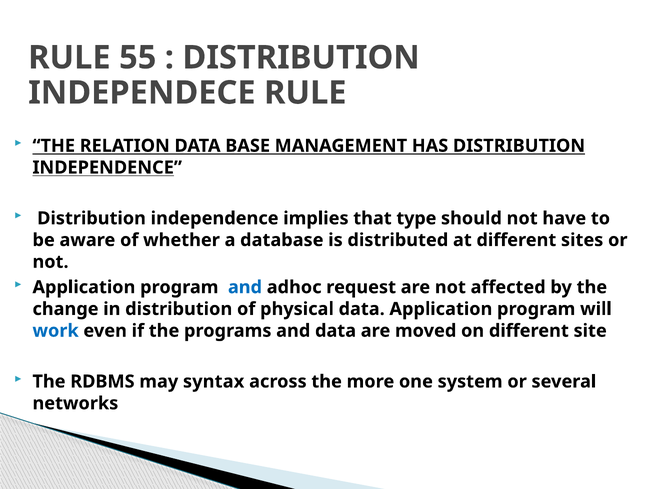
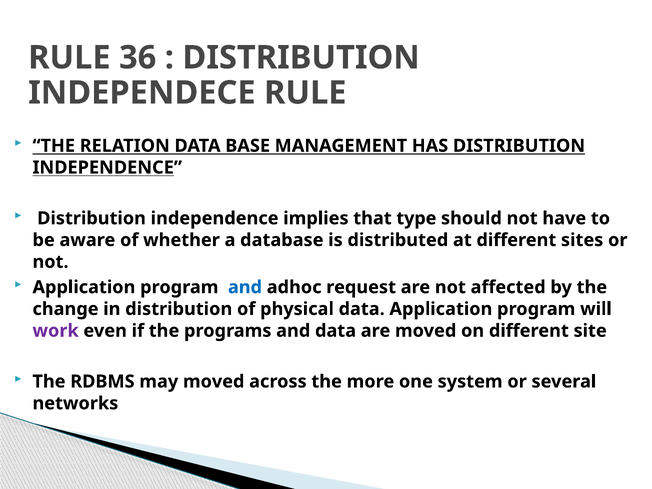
55: 55 -> 36 (138, 58)
work colour: blue -> purple (56, 331)
may syntax: syntax -> moved (214, 382)
